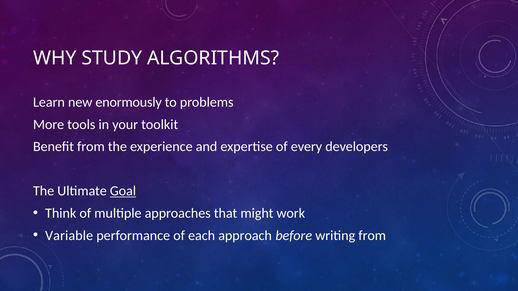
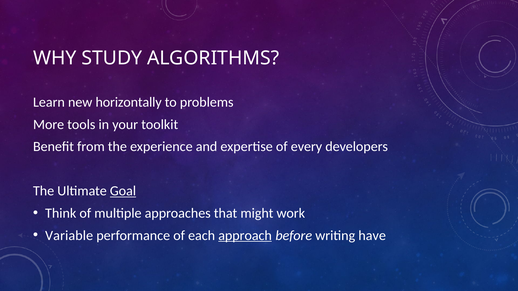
enormously: enormously -> horizontally (129, 102)
approach underline: none -> present (245, 236)
writing from: from -> have (372, 236)
